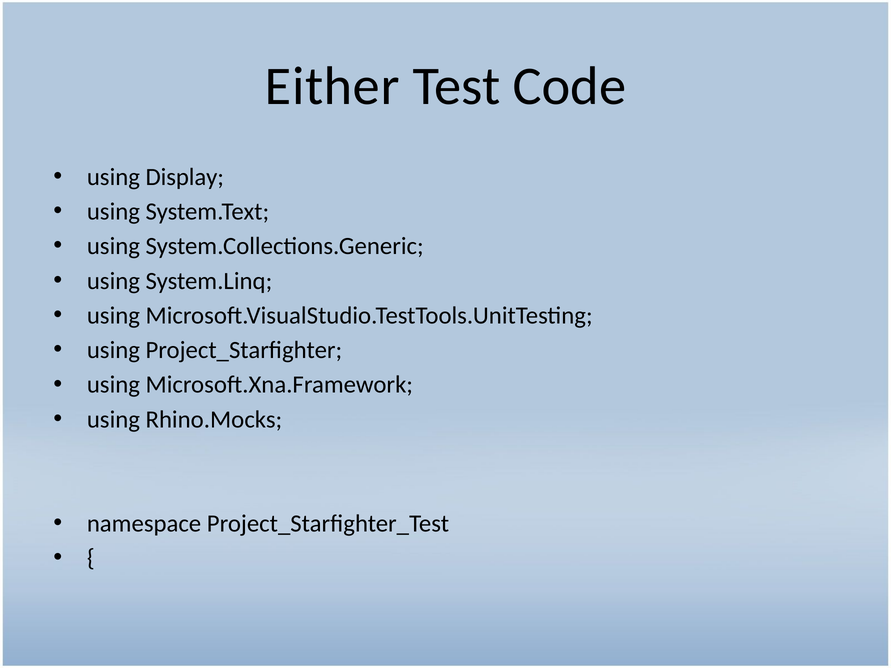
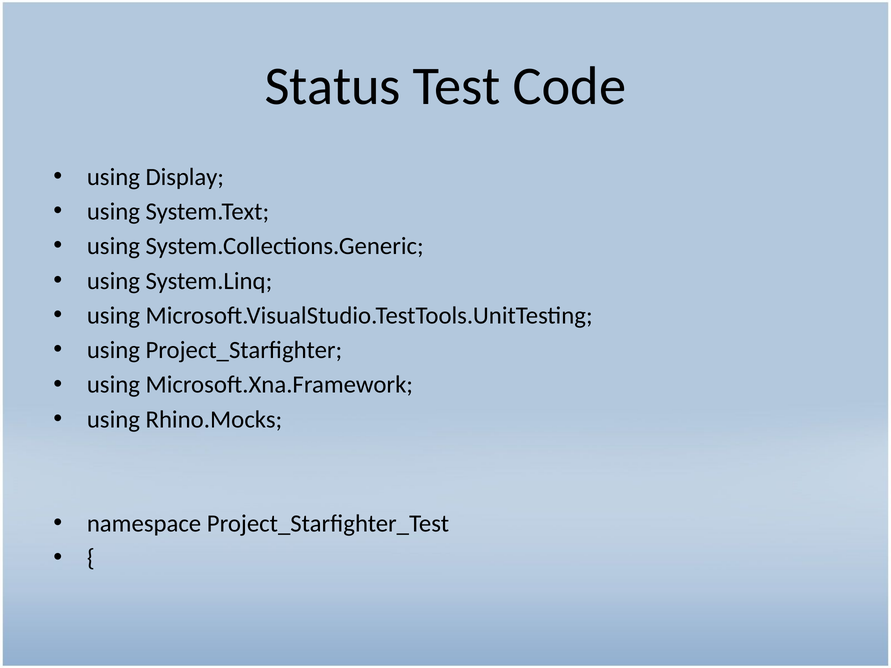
Either: Either -> Status (333, 86)
